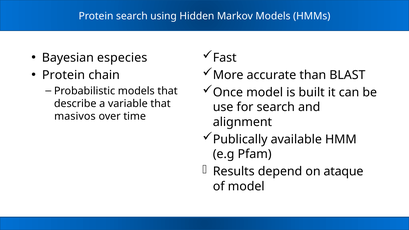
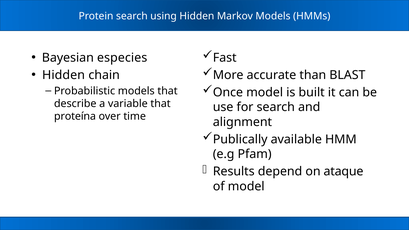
Protein: Protein -> Hidden (64, 75)
masivos: masivos -> proteína (75, 116)
